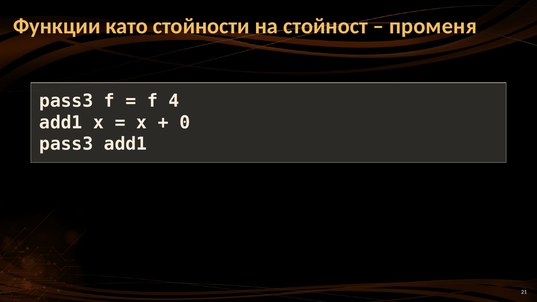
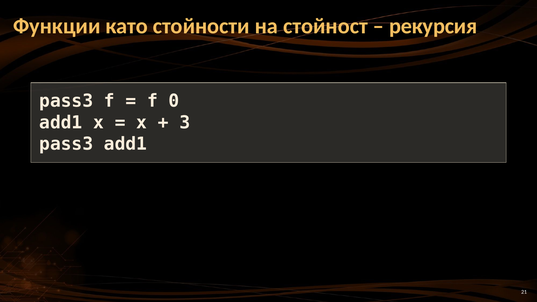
променя: променя -> рекурсия (433, 26)
4: 4 -> 0 (174, 101)
0: 0 -> 3 (185, 123)
